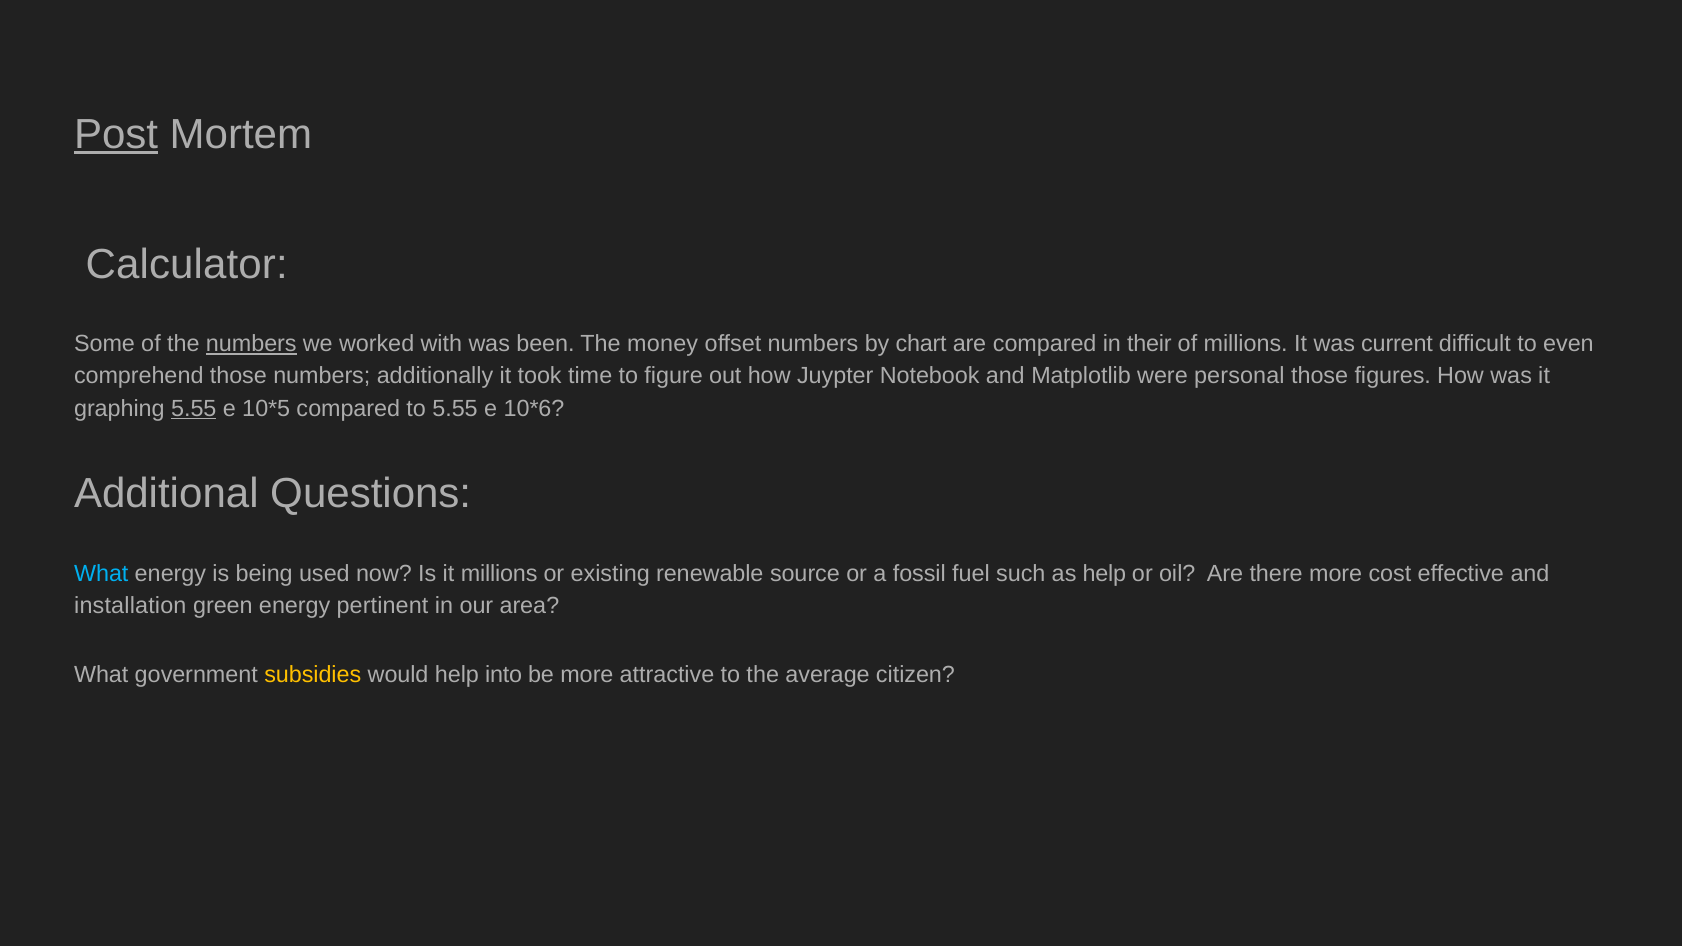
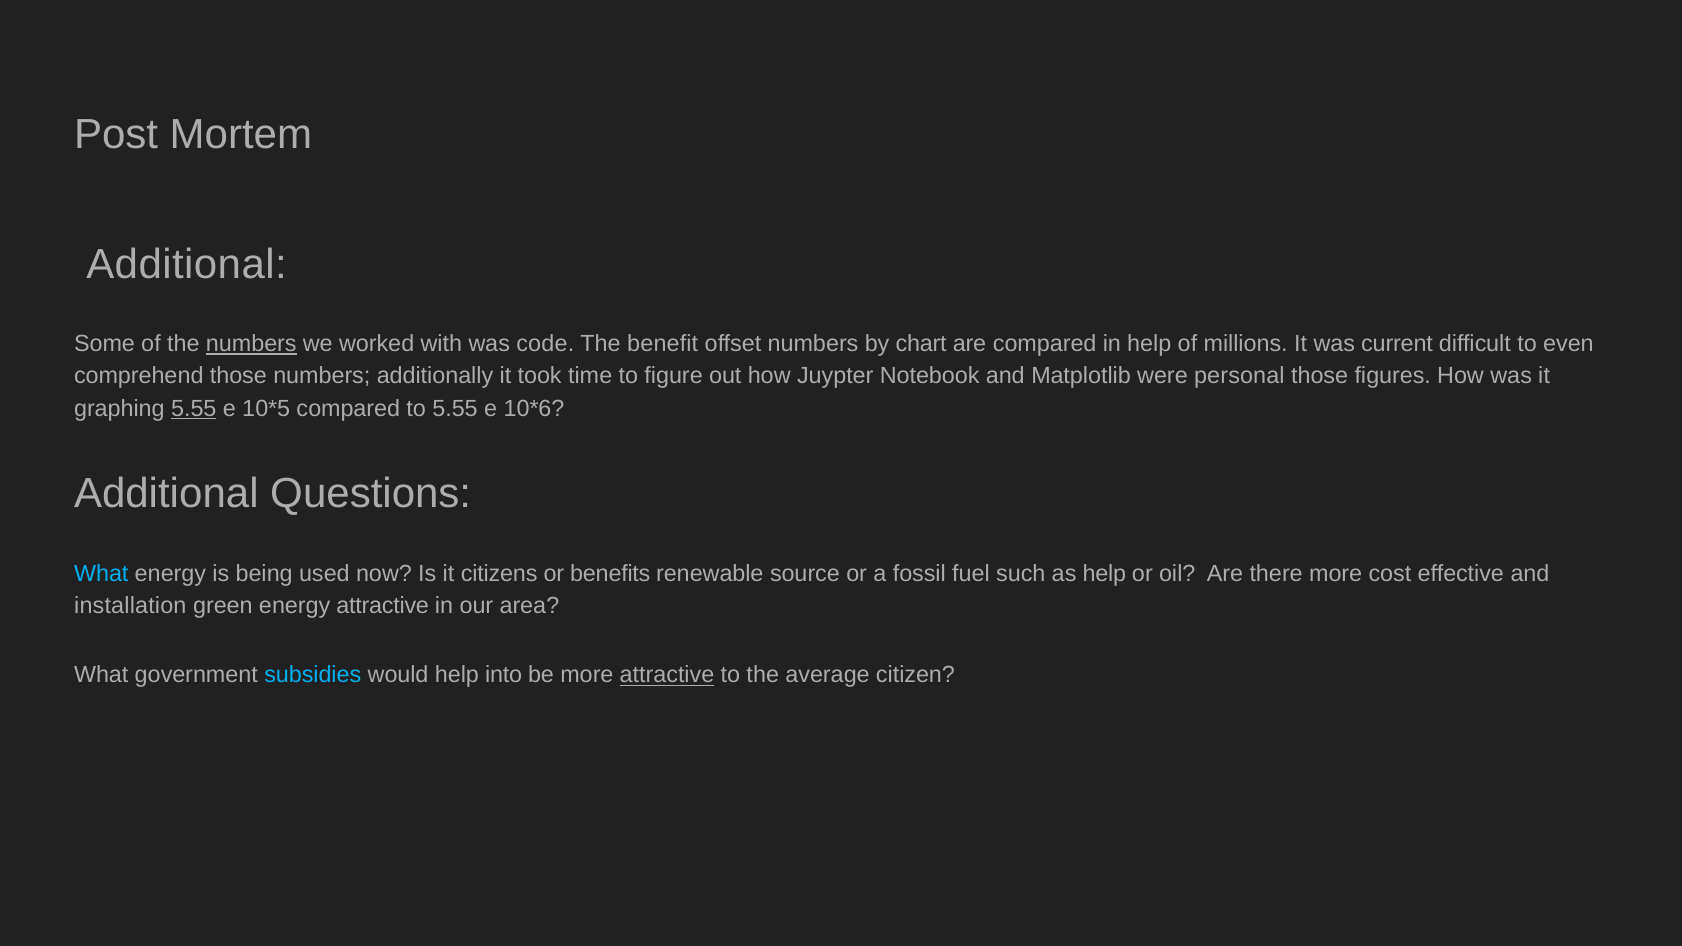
Post underline: present -> none (116, 134)
Calculator: Calculator -> Additional (187, 265)
been: been -> code (545, 344)
money: money -> benefit (663, 344)
in their: their -> help (1149, 344)
it millions: millions -> citizens (499, 573)
existing: existing -> benefits (610, 573)
energy pertinent: pertinent -> attractive (383, 606)
subsidies colour: yellow -> light blue (313, 675)
attractive underline: none -> present (667, 675)
